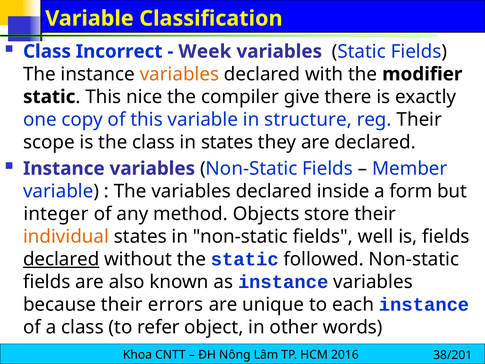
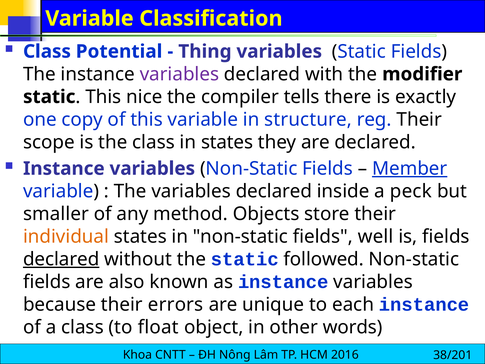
Incorrect: Incorrect -> Potential (119, 51)
Week: Week -> Thing (205, 51)
variables colour: orange -> purple (179, 74)
give: give -> tells (302, 97)
Member underline: none -> present (410, 168)
form: form -> peck (411, 191)
integer: integer -> smaller (56, 214)
refer: refer -> float (158, 327)
